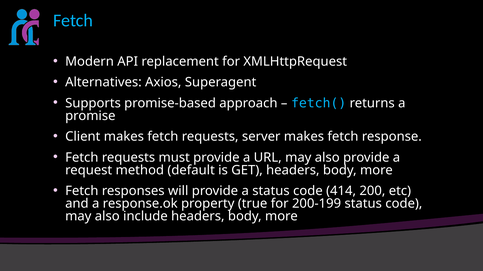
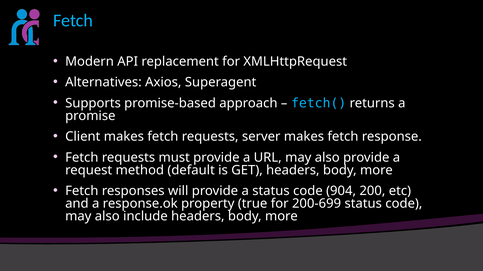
414: 414 -> 904 (341, 191)
200-199: 200-199 -> 200-699 (317, 204)
